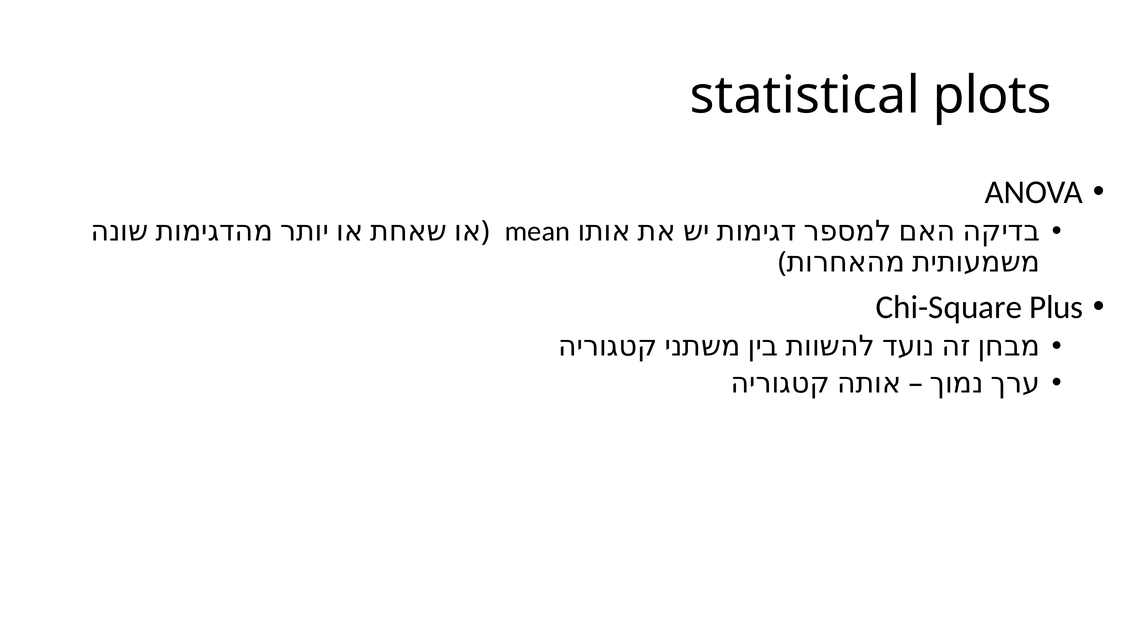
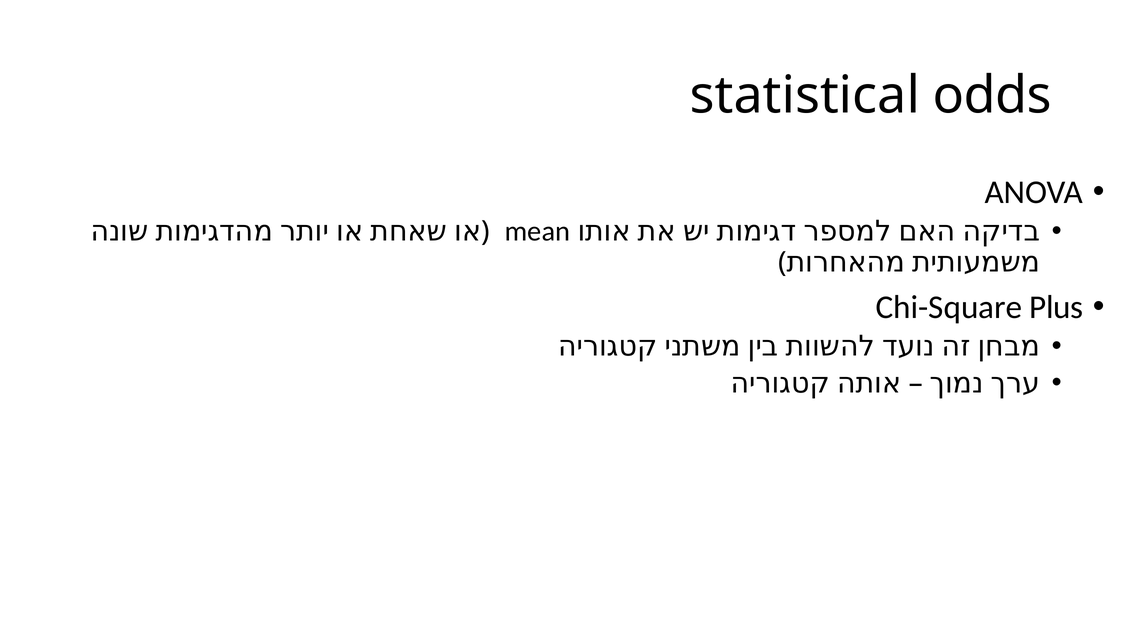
plots: plots -> odds (992, 96)
